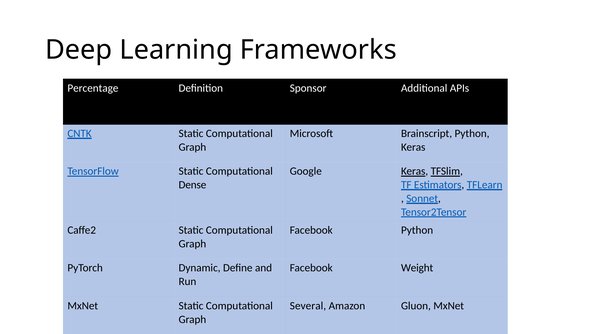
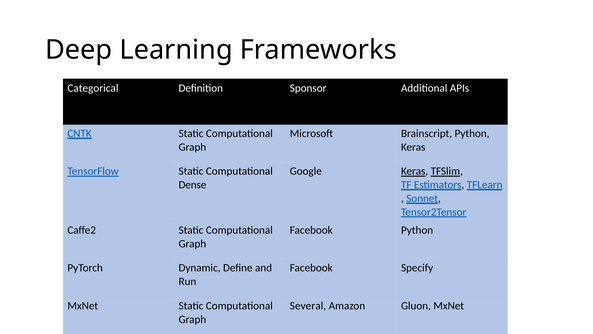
Percentage: Percentage -> Categorical (93, 88)
Weight: Weight -> Specify (417, 268)
